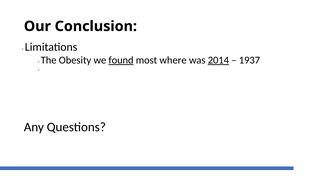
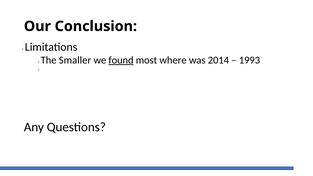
Obesity: Obesity -> Smaller (75, 60)
2014 underline: present -> none (218, 60)
1937: 1937 -> 1993 (249, 60)
